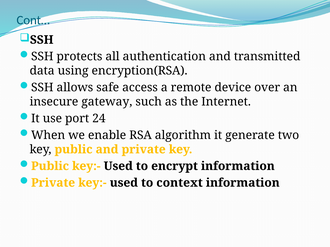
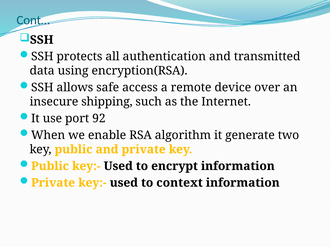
gateway: gateway -> shipping (107, 102)
24: 24 -> 92 (99, 119)
